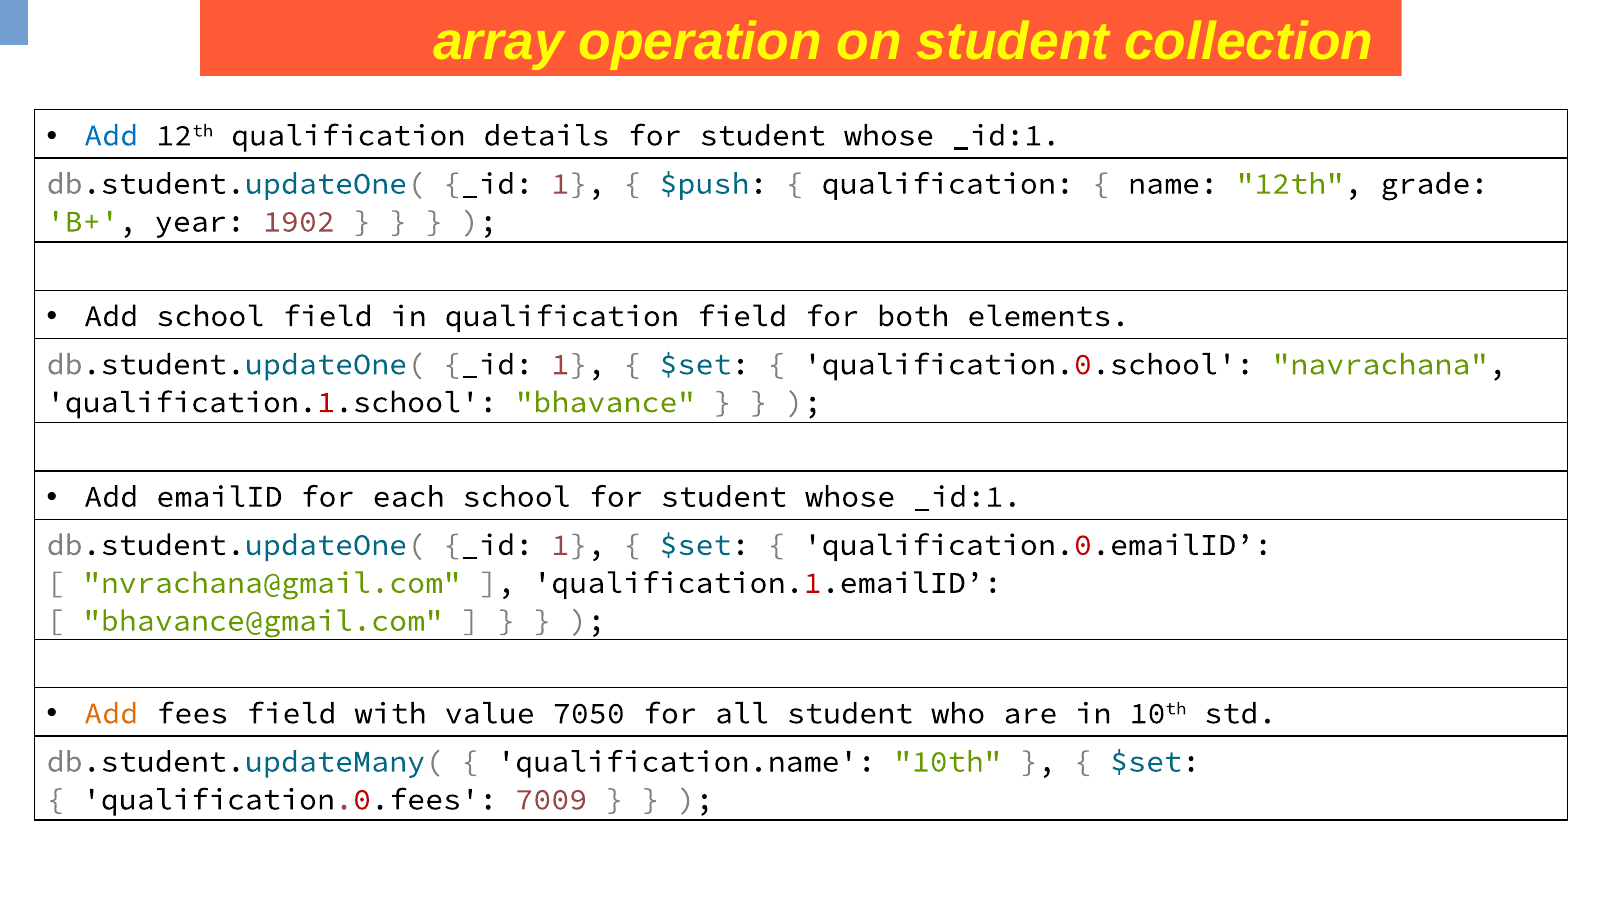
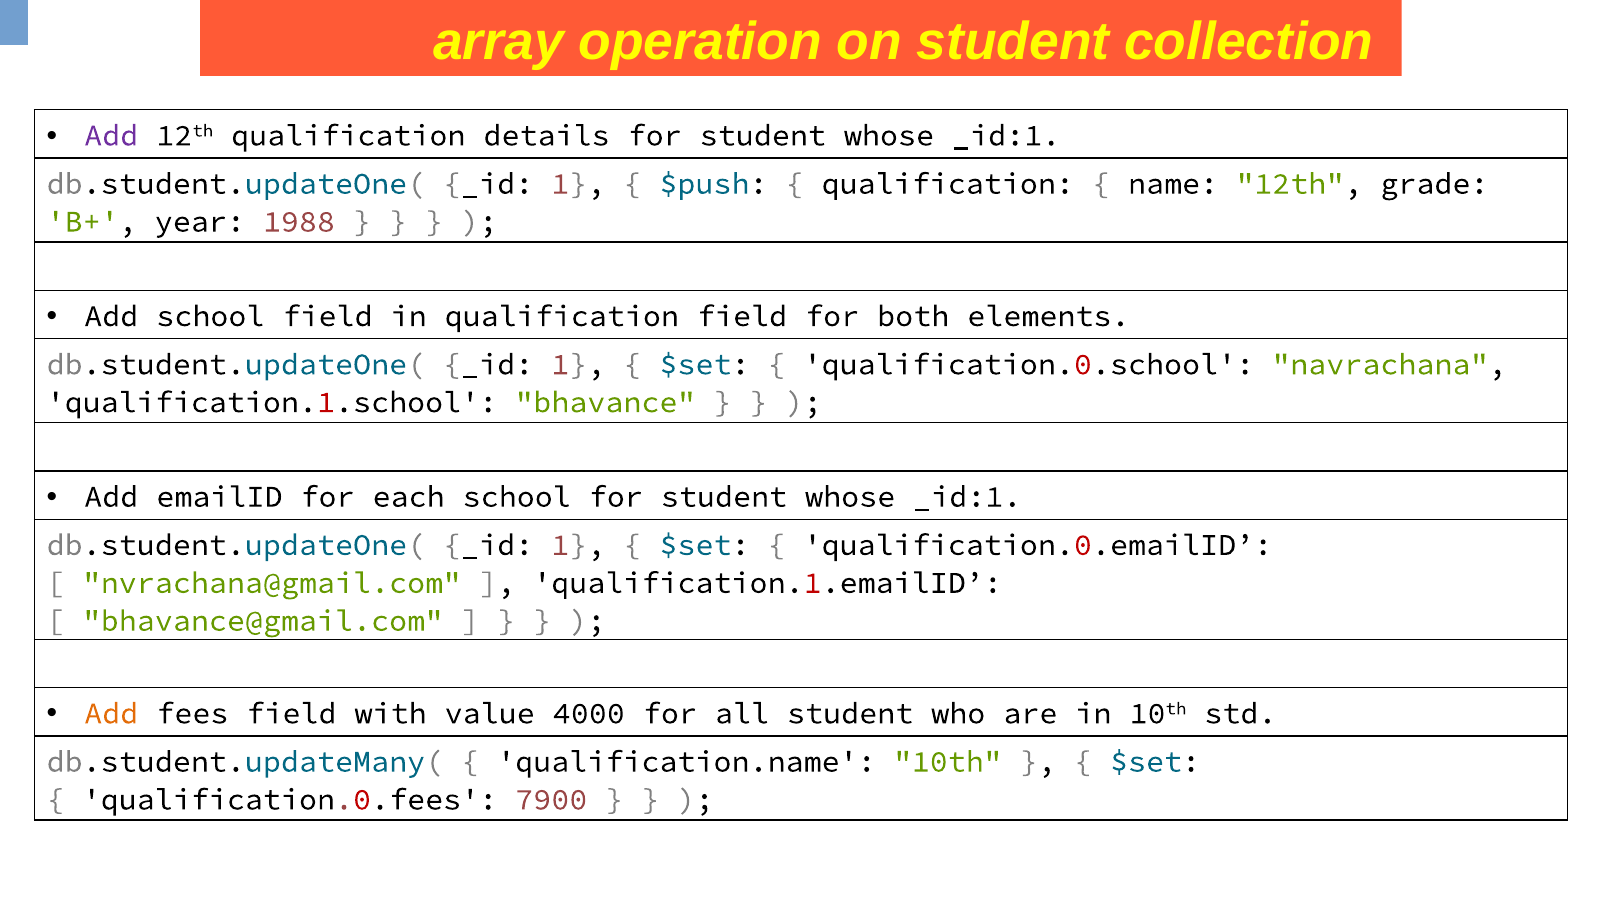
Add colour: blue -> purple (111, 135)
1902: 1902 -> 1988 (299, 222)
7050: 7050 -> 4000 (589, 713)
7009: 7009 -> 7900 (551, 800)
